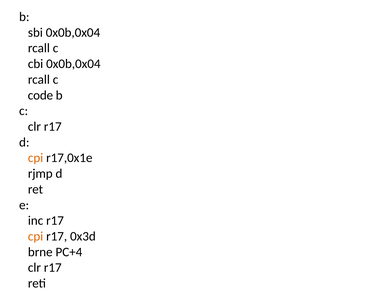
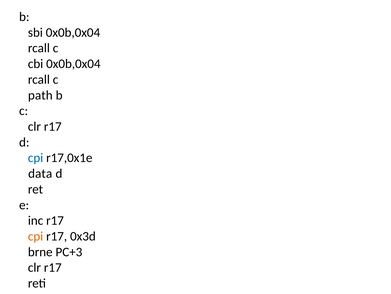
code: code -> path (40, 95)
cpi colour: orange -> blue (36, 158)
rjmp: rjmp -> data (40, 173)
PC+4: PC+4 -> PC+3 (69, 251)
